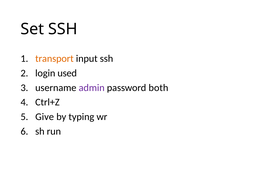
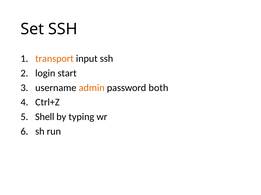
used: used -> start (67, 73)
admin colour: purple -> orange (92, 88)
Give: Give -> Shell (45, 117)
